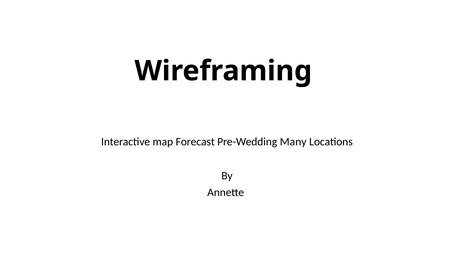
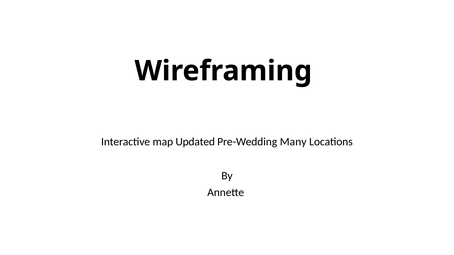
Forecast: Forecast -> Updated (195, 142)
